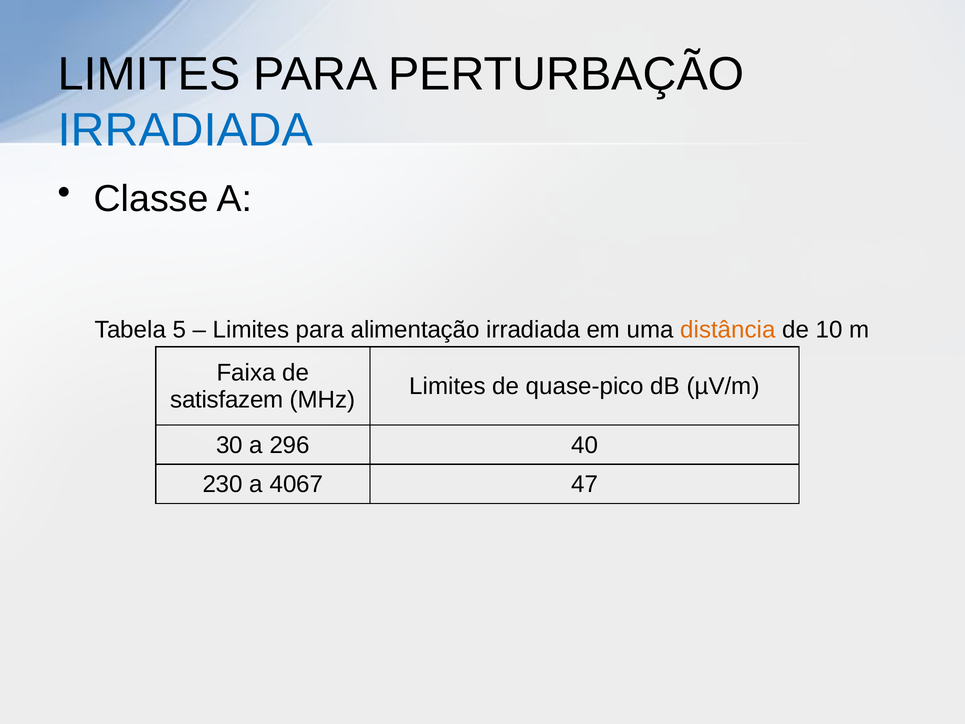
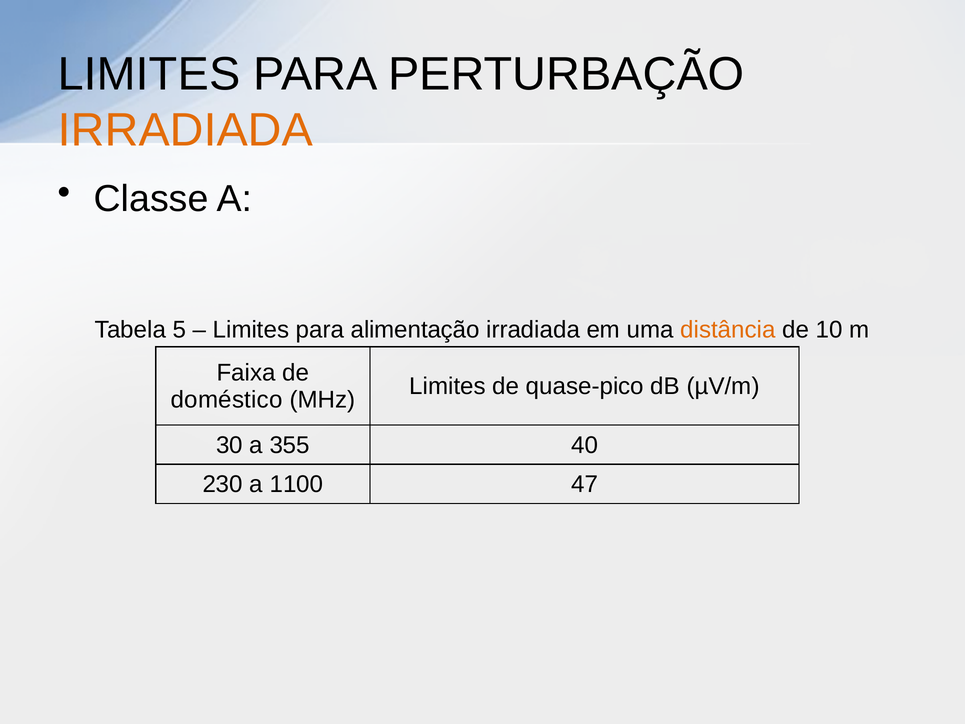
IRRADIADA colour: blue -> orange (185, 130)
satisfazem: satisfazem -> doméstico (227, 400)
296: 296 -> 355 (290, 445)
4067: 4067 -> 1100 (296, 484)
